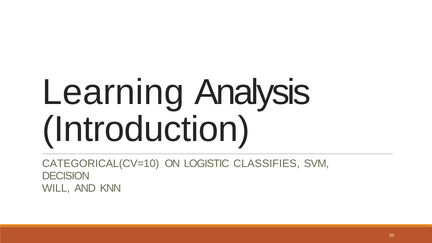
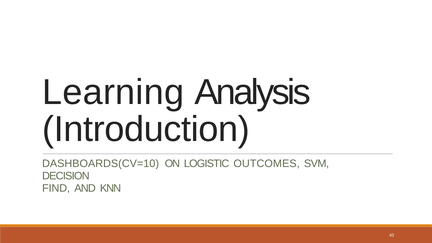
CATEGORICAL(CV=10: CATEGORICAL(CV=10 -> DASHBOARDS(CV=10 (101, 164)
CLASSIFIES: CLASSIFIES -> OUTCOMES (267, 164)
WILL: WILL -> FIND (56, 188)
